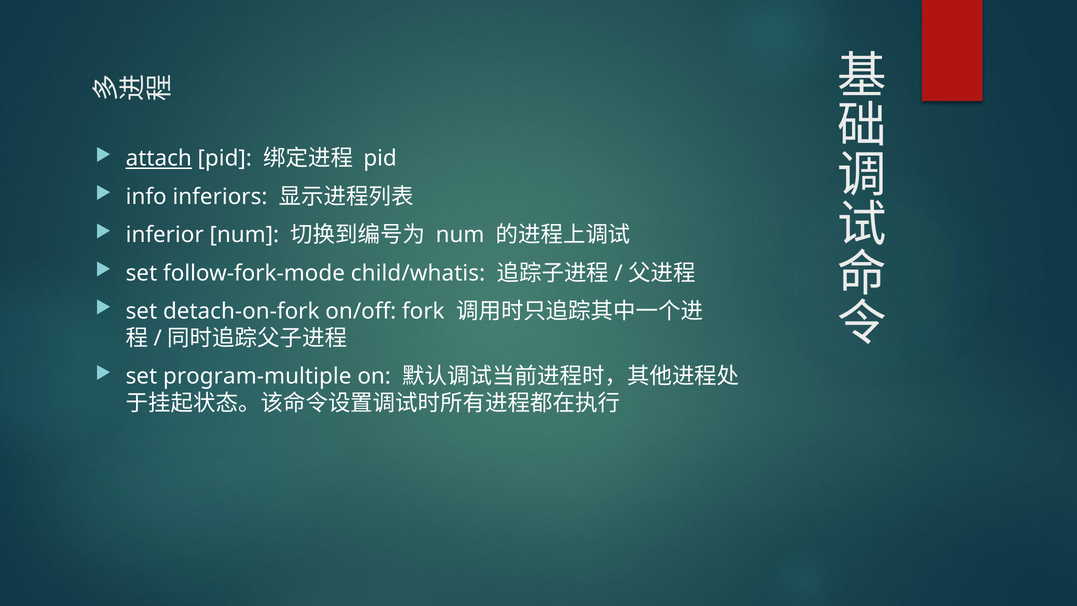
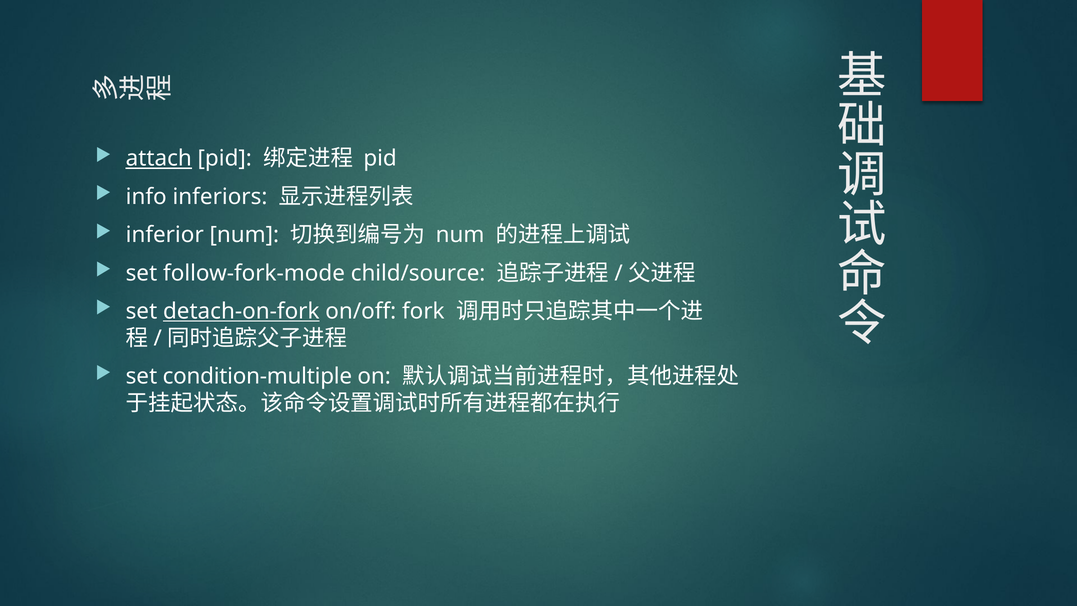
child/whatis: child/whatis -> child/source (418, 273)
detach-on-fork underline: none -> present (241, 311)
program-multiple: program-multiple -> condition-multiple (257, 376)
